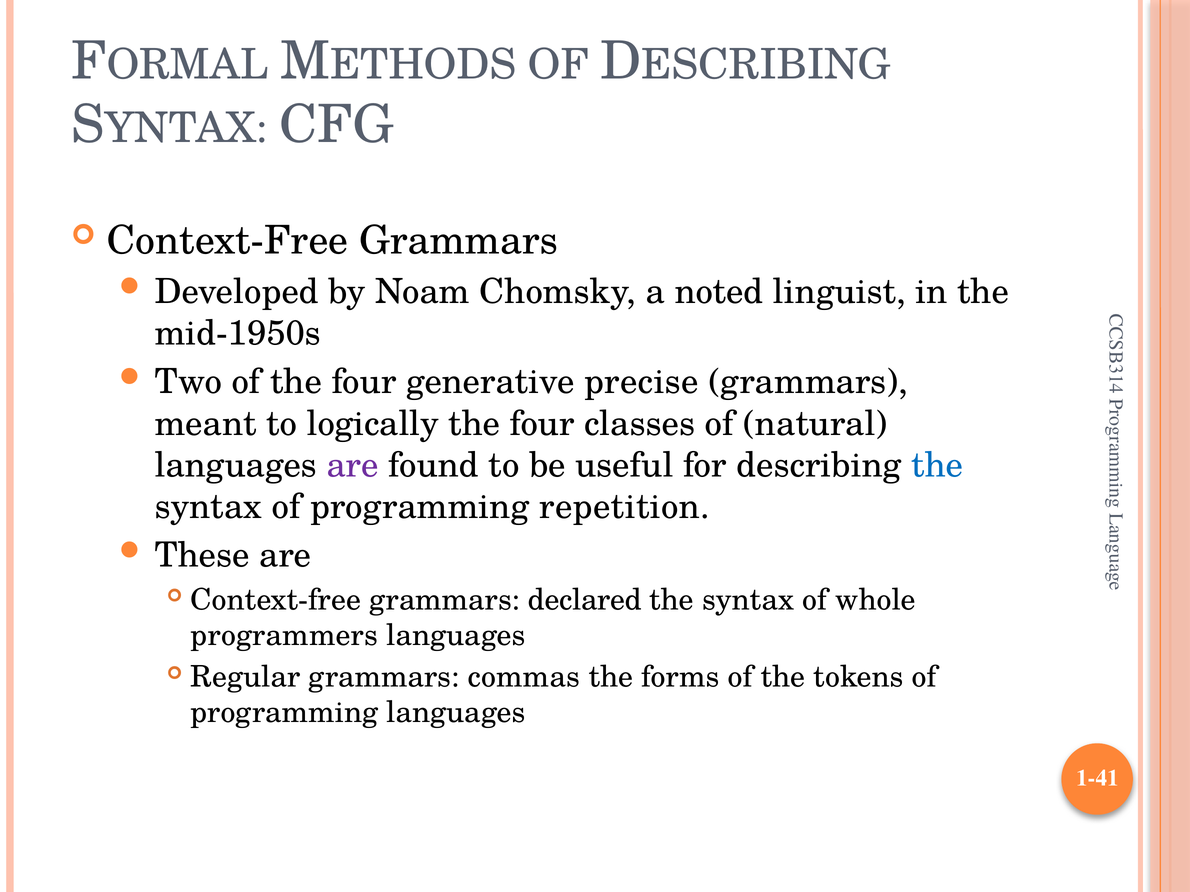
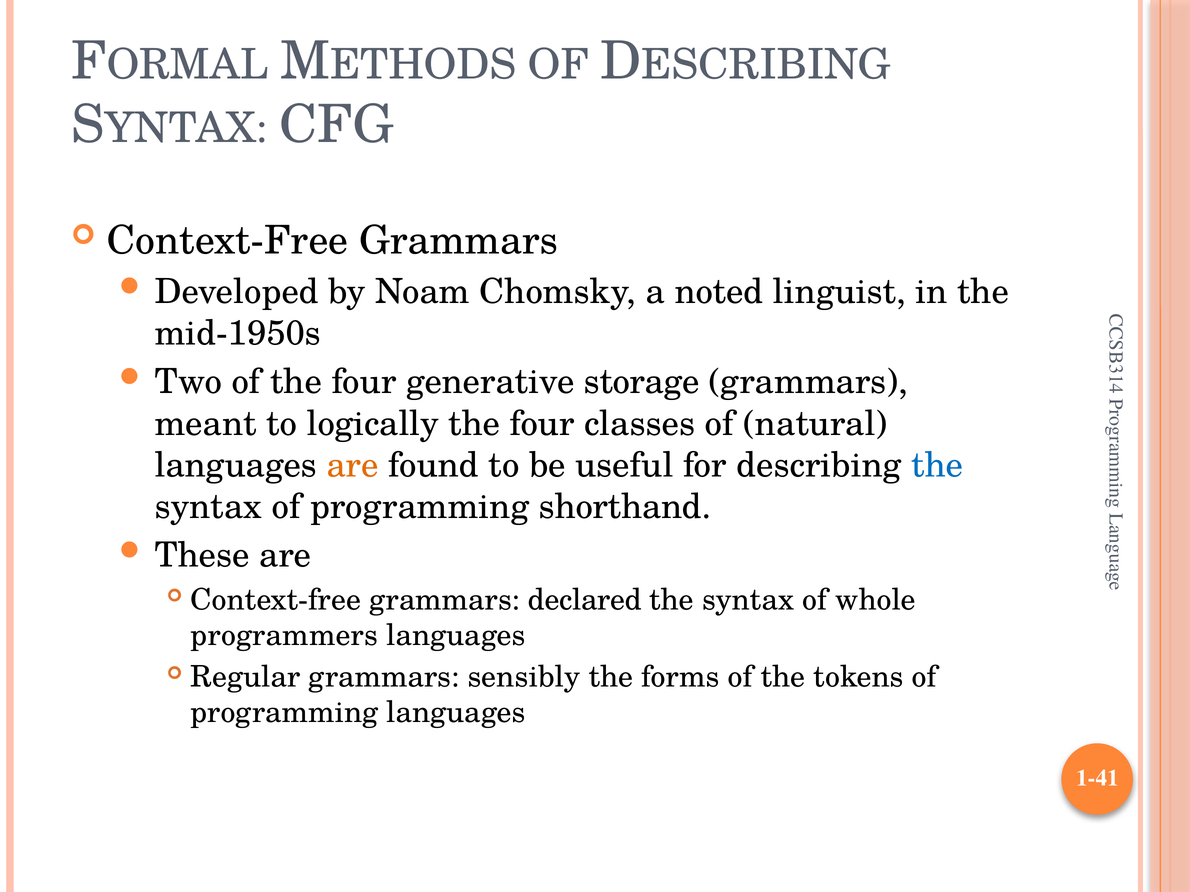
precise: precise -> storage (642, 382)
are colour: purple -> orange (353, 466)
repetition: repetition -> shorthand (625, 507)
commas: commas -> sensibly (524, 677)
